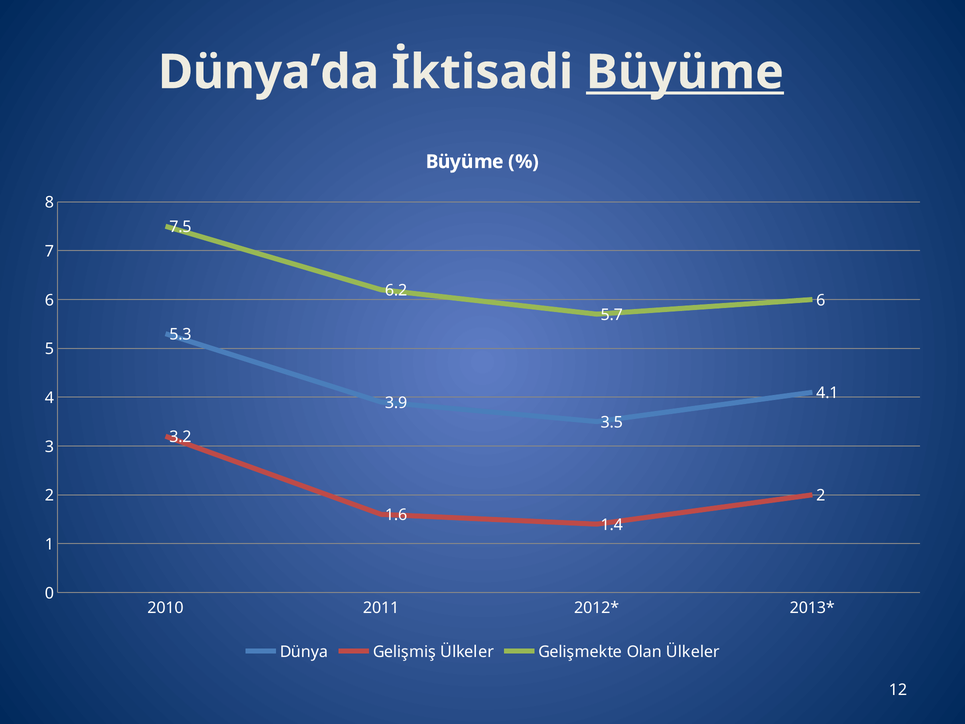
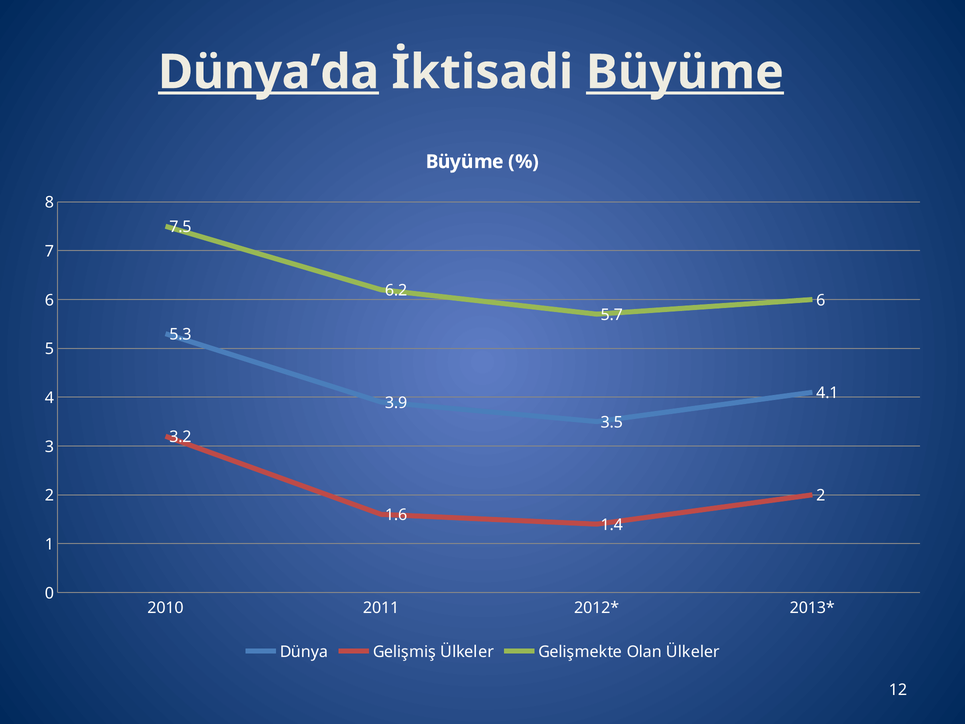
Dünya’da underline: none -> present (269, 72)
